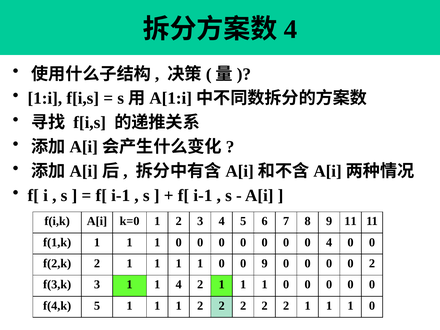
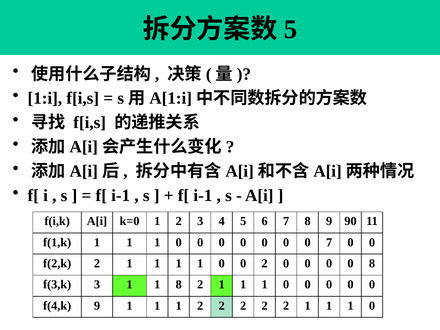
4: 4 -> 5 (291, 29)
9 11: 11 -> 90 (351, 221)
0 4: 4 -> 7 (329, 242)
0 9: 9 -> 2 (265, 263)
0 2: 2 -> 8 (372, 263)
1 4: 4 -> 8 (179, 285)
f(4,k 5: 5 -> 9 (97, 306)
